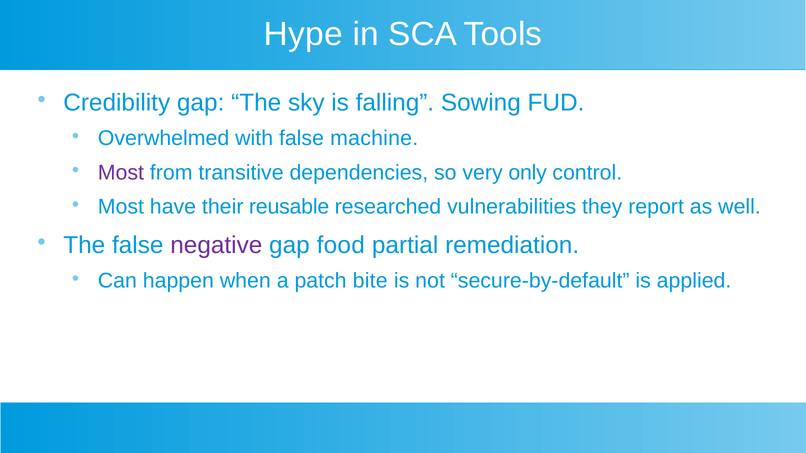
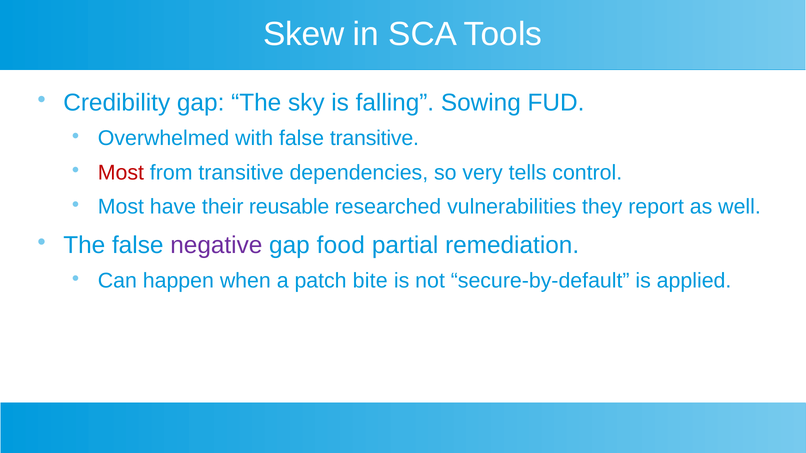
Hype: Hype -> Skew (304, 34)
false machine: machine -> transitive (374, 139)
Most colour: purple -> red (121, 173)
only: only -> tells (528, 173)
